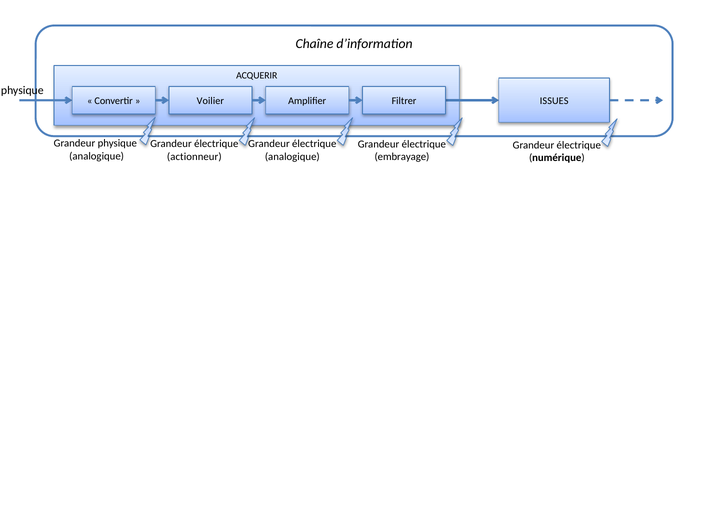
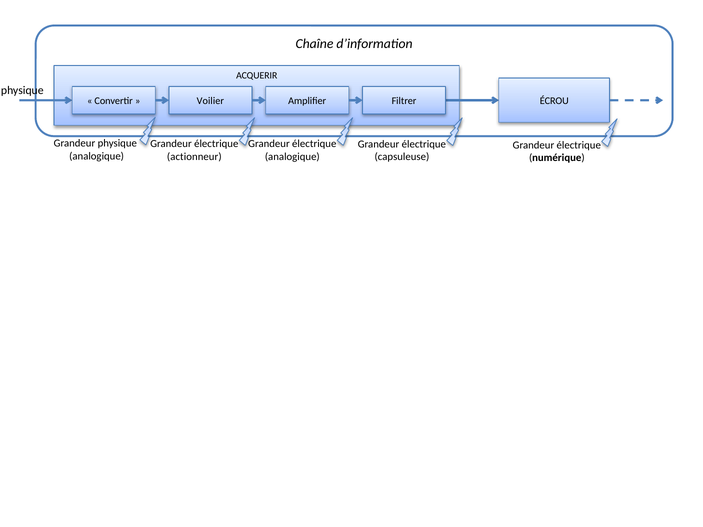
ISSUES: ISSUES -> ÉCROU (554, 101)
embrayage: embrayage -> capsuleuse (402, 157)
